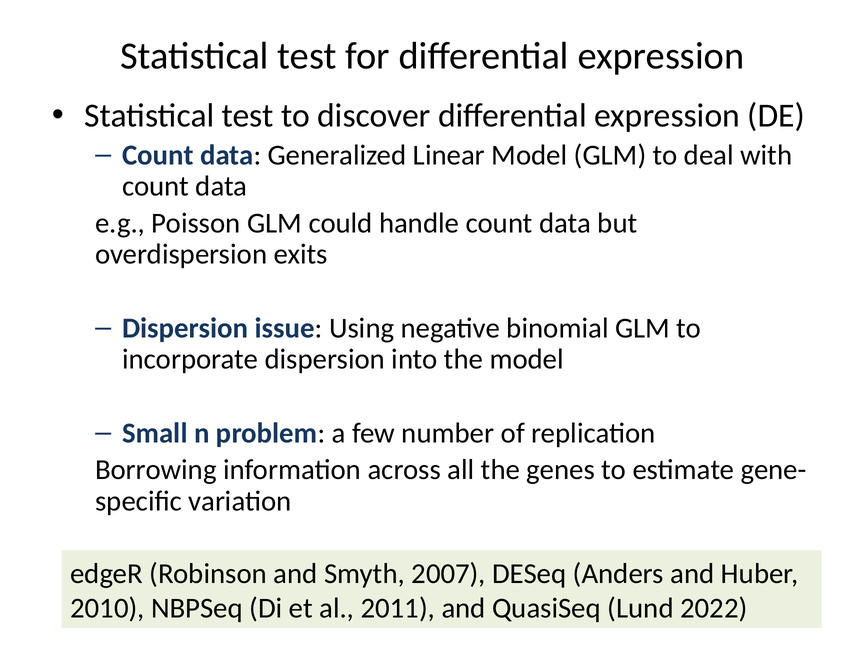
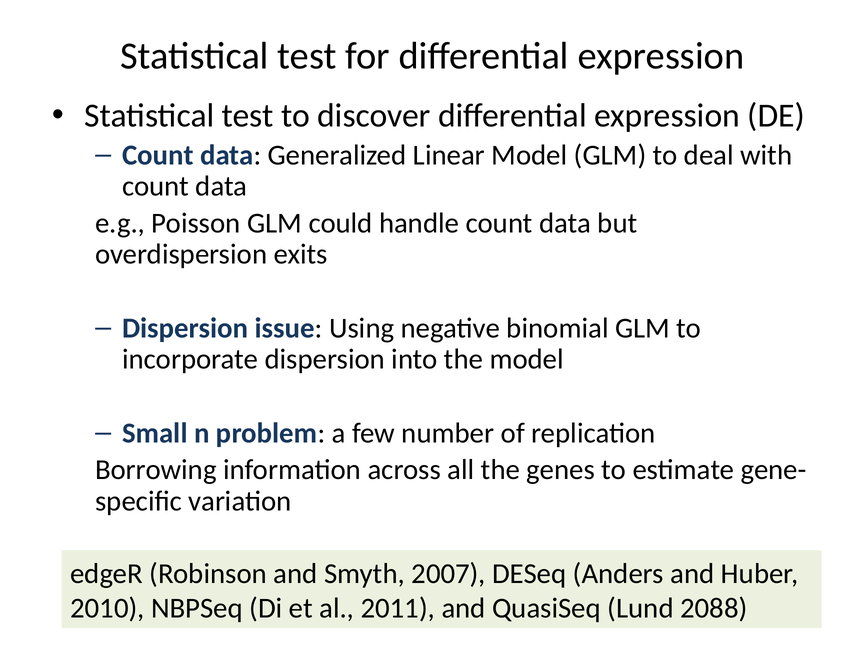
2022: 2022 -> 2088 (714, 608)
